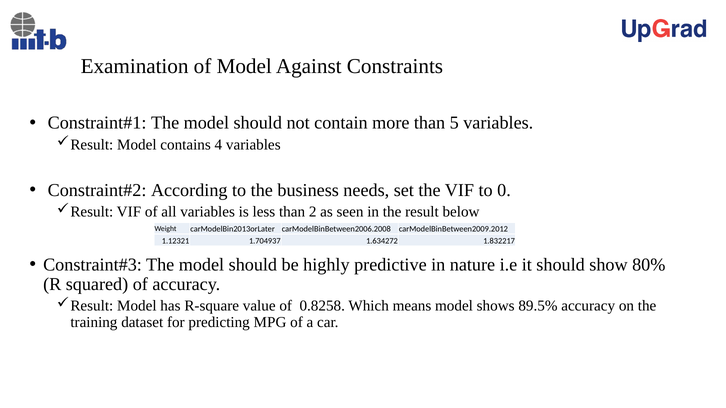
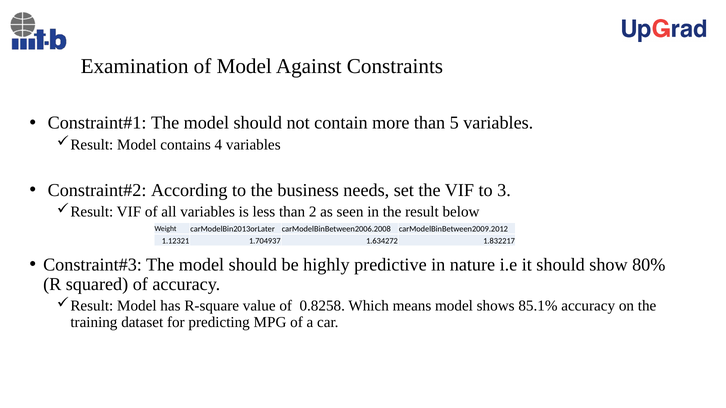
0: 0 -> 3 (504, 190)
89.5%: 89.5% -> 85.1% (538, 306)
